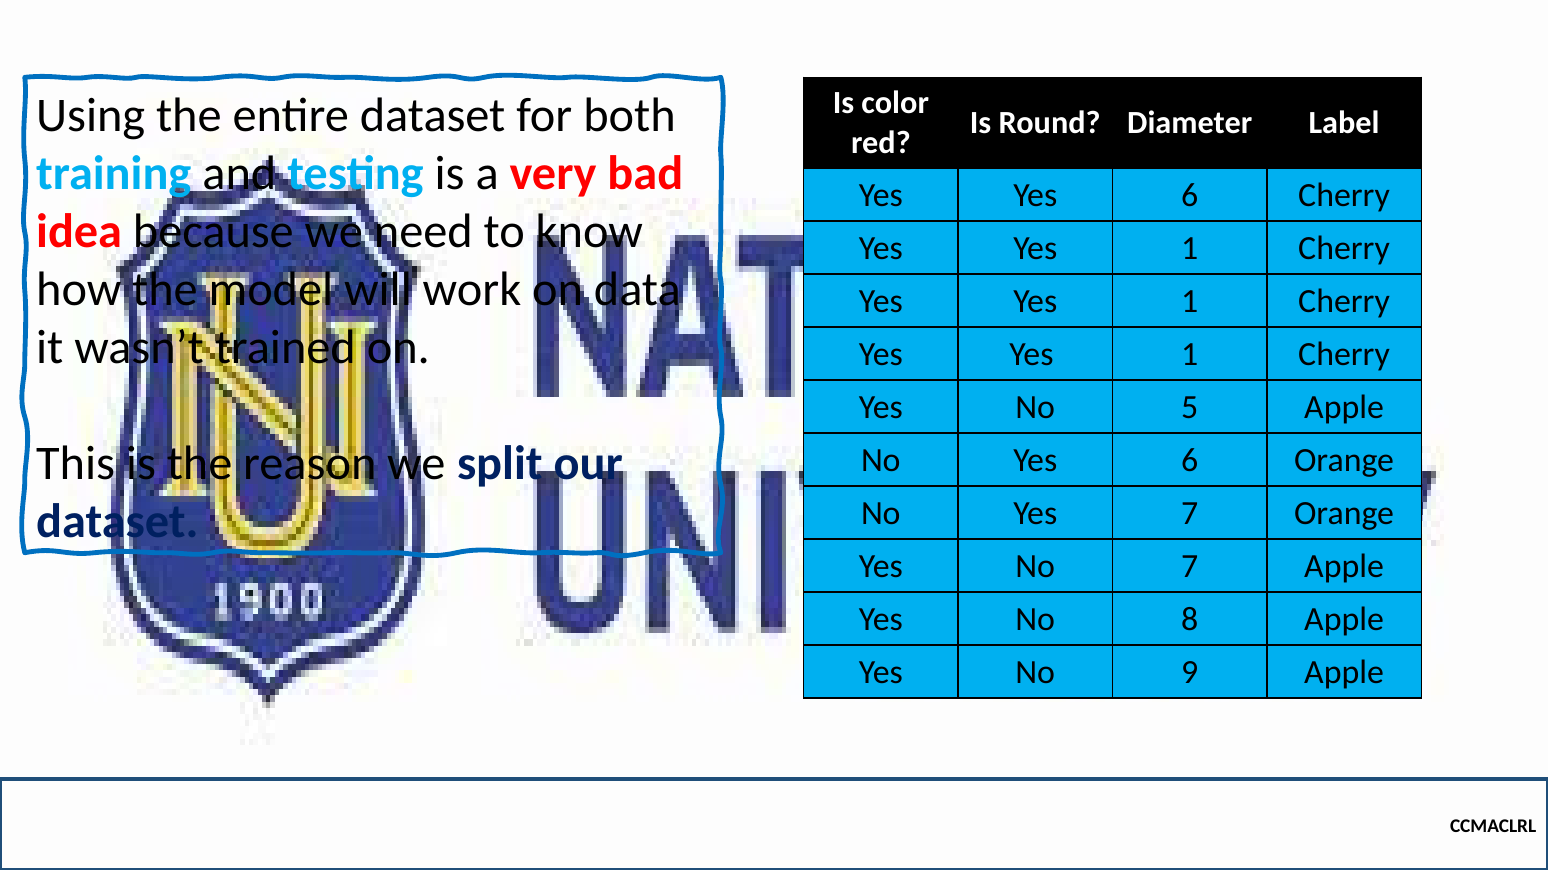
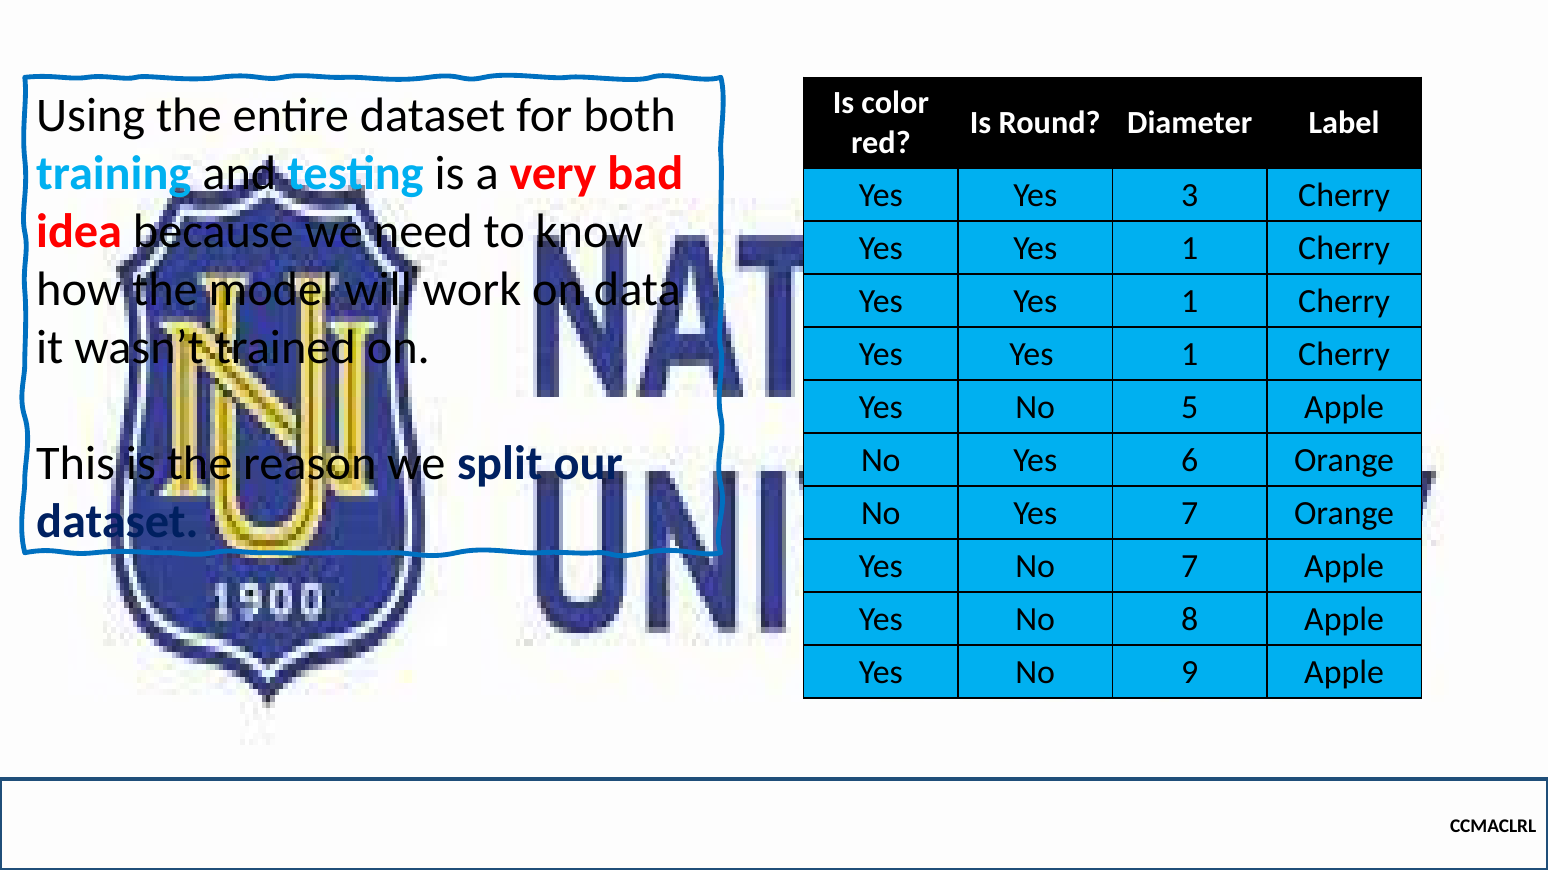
Yes Yes 6: 6 -> 3 (1190, 195)
